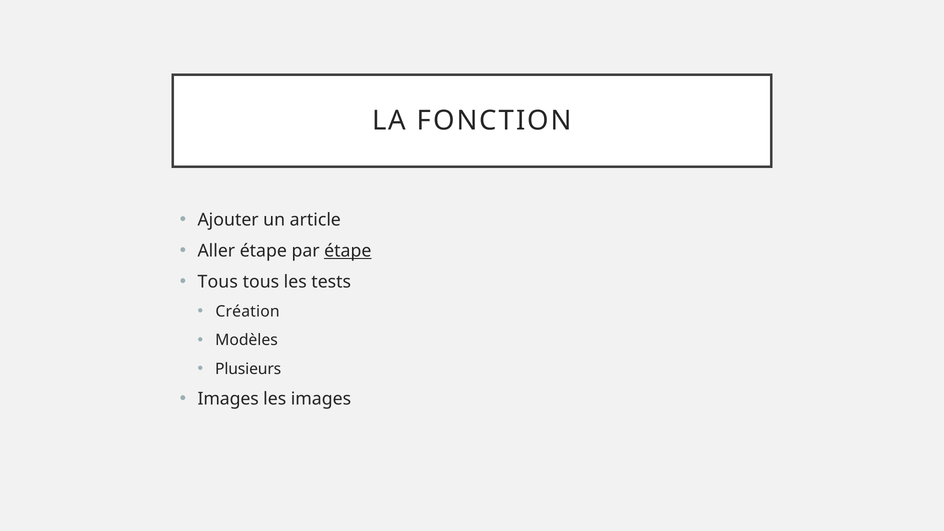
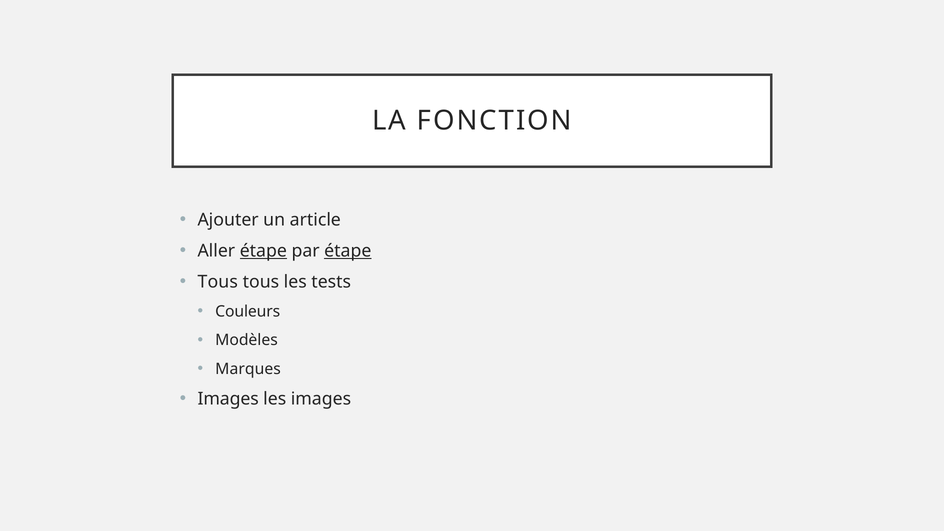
étape underline: none -> present (263, 251)
Création: Création -> Couleurs (248, 312)
Plusieurs: Plusieurs -> Marques (248, 369)
